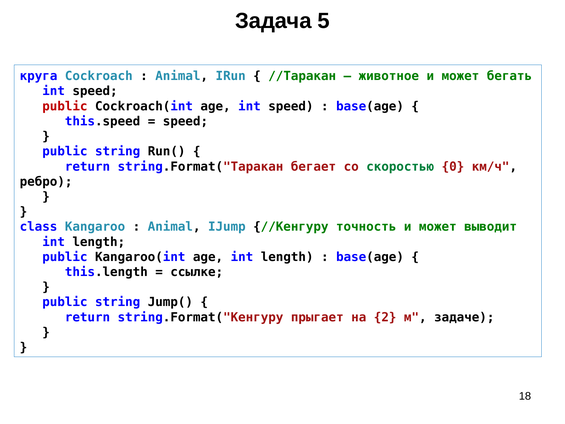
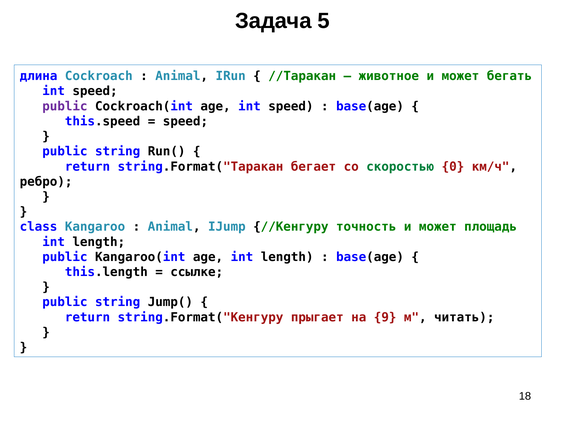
круга: круга -> длина (39, 76)
public colour: red -> purple (65, 106)
выводит: выводит -> площадь (491, 227)
2: 2 -> 9 (385, 317)
задаче: задаче -> читать (464, 317)
